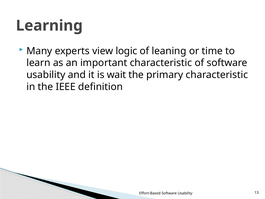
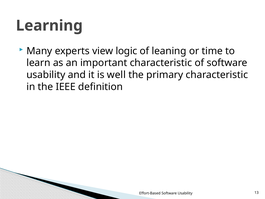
wait: wait -> well (116, 75)
